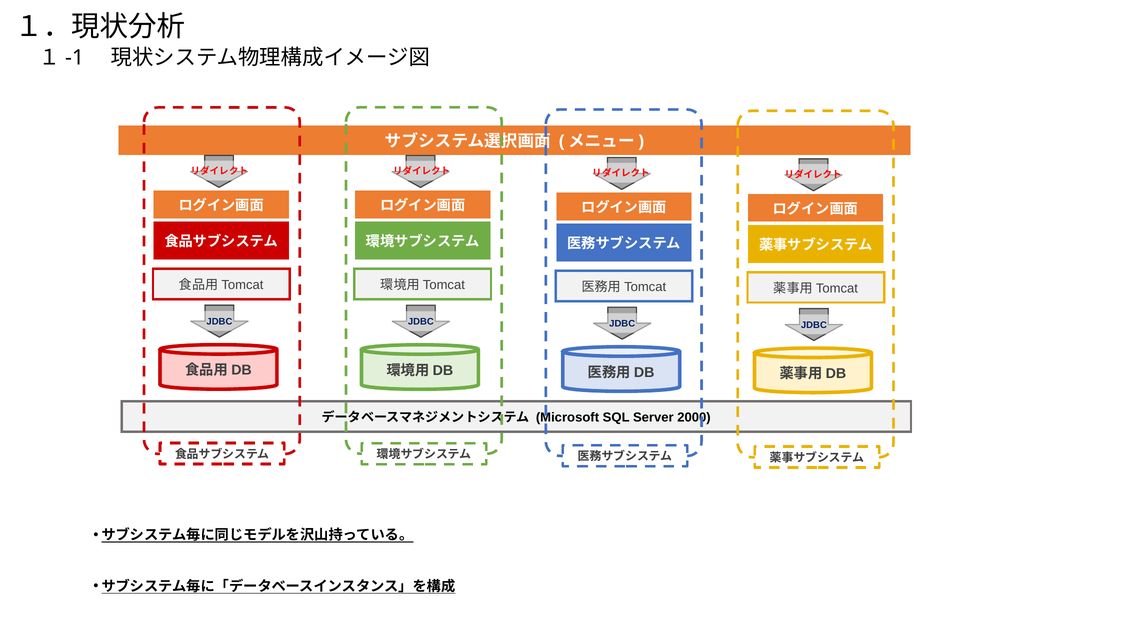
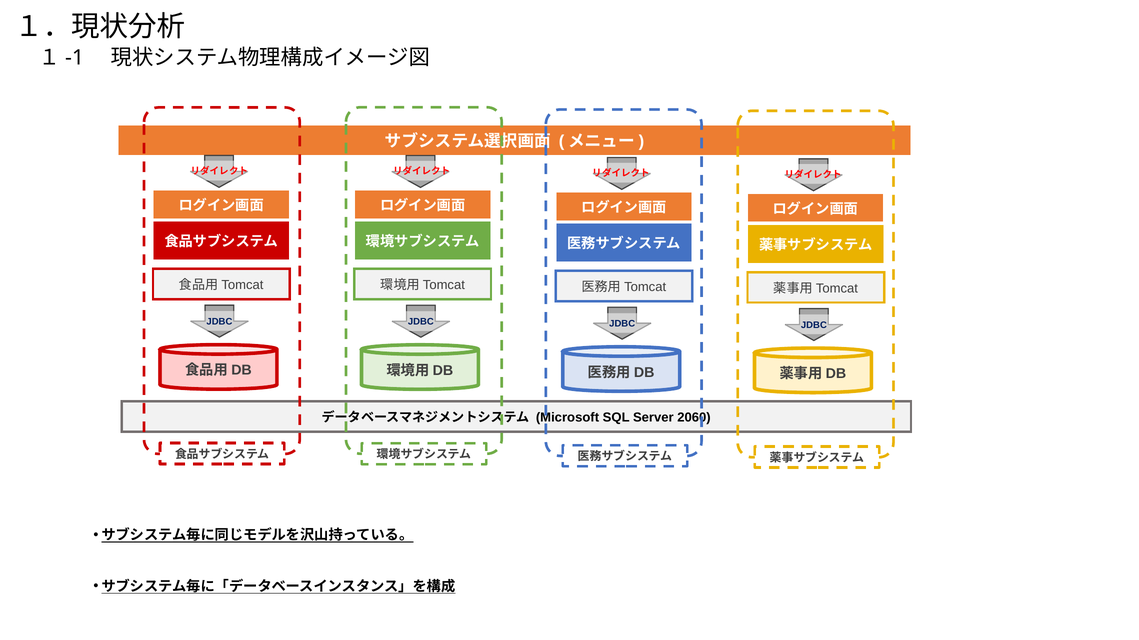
2000: 2000 -> 2060 (694, 418)
